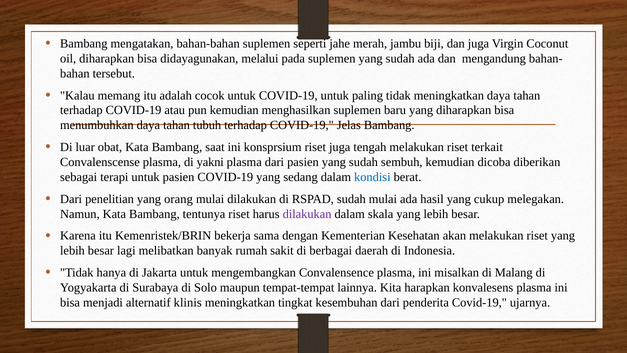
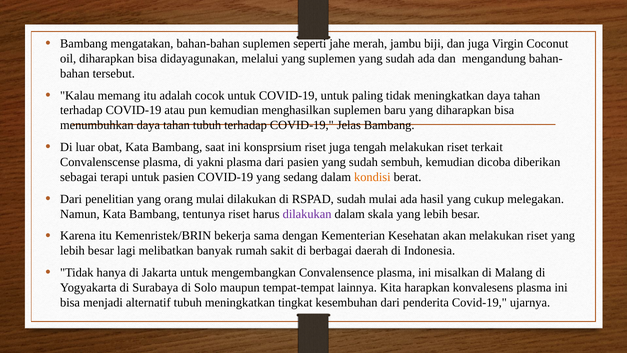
melalui pada: pada -> yang (293, 59)
kondisi colour: blue -> orange (372, 177)
alternatif klinis: klinis -> tubuh (188, 302)
